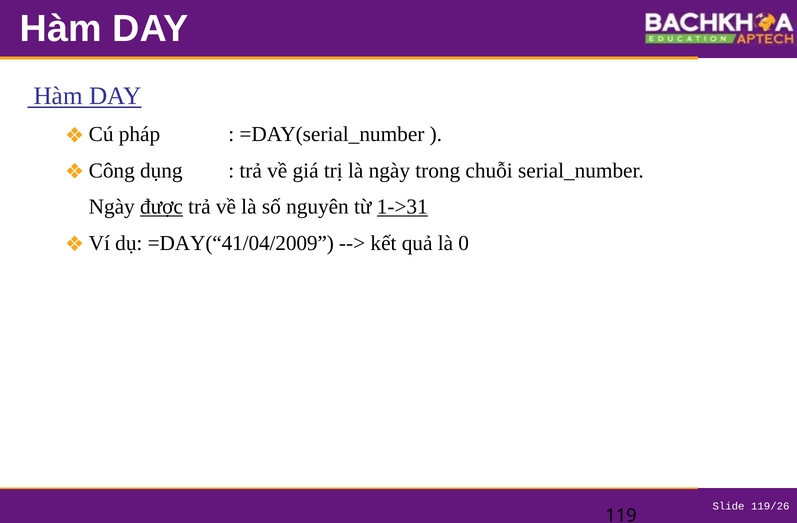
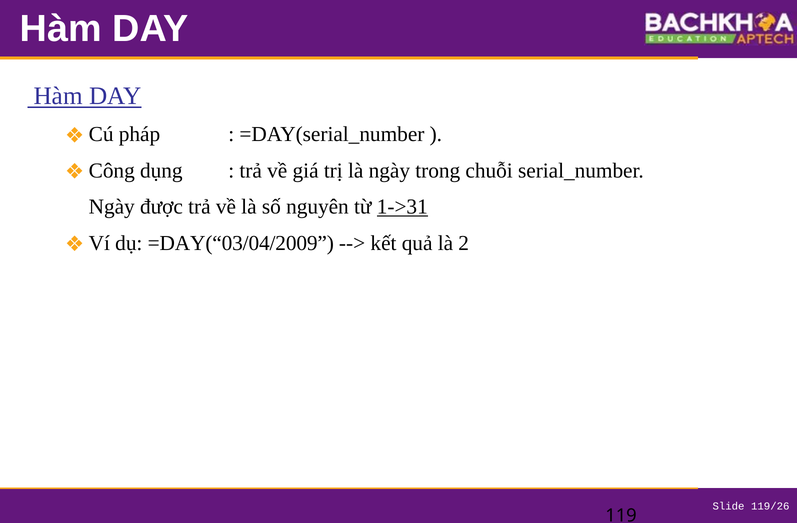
được underline: present -> none (161, 207)
=DAY(“41/04/2009: =DAY(“41/04/2009 -> =DAY(“03/04/2009 (241, 243)
0: 0 -> 2 (464, 243)
